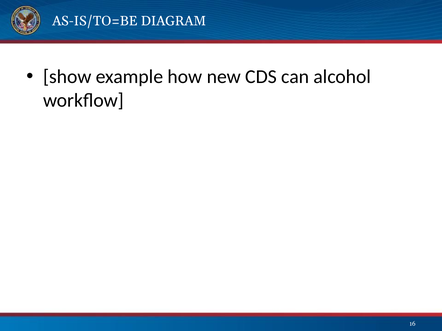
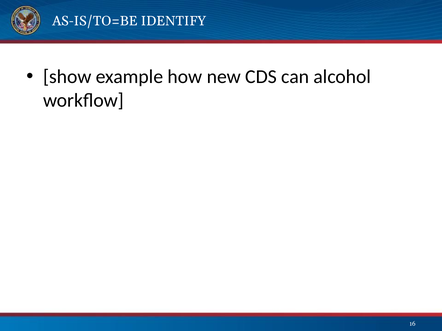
DIAGRAM: DIAGRAM -> IDENTIFY (173, 21)
